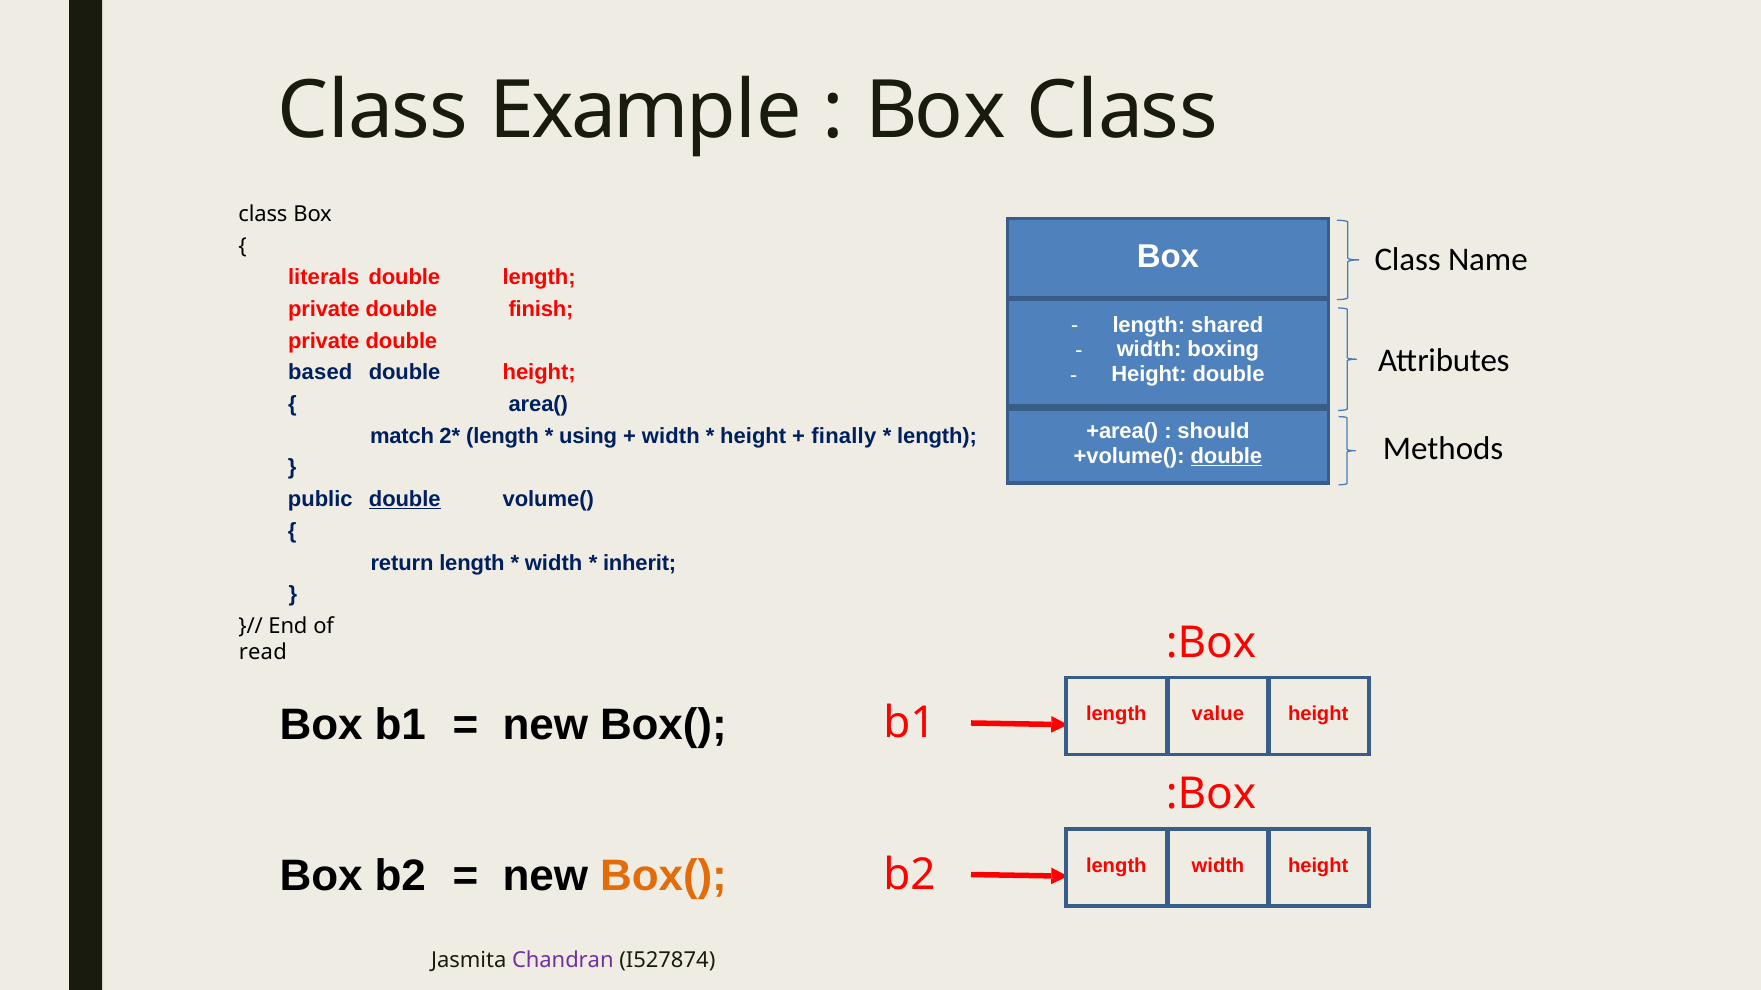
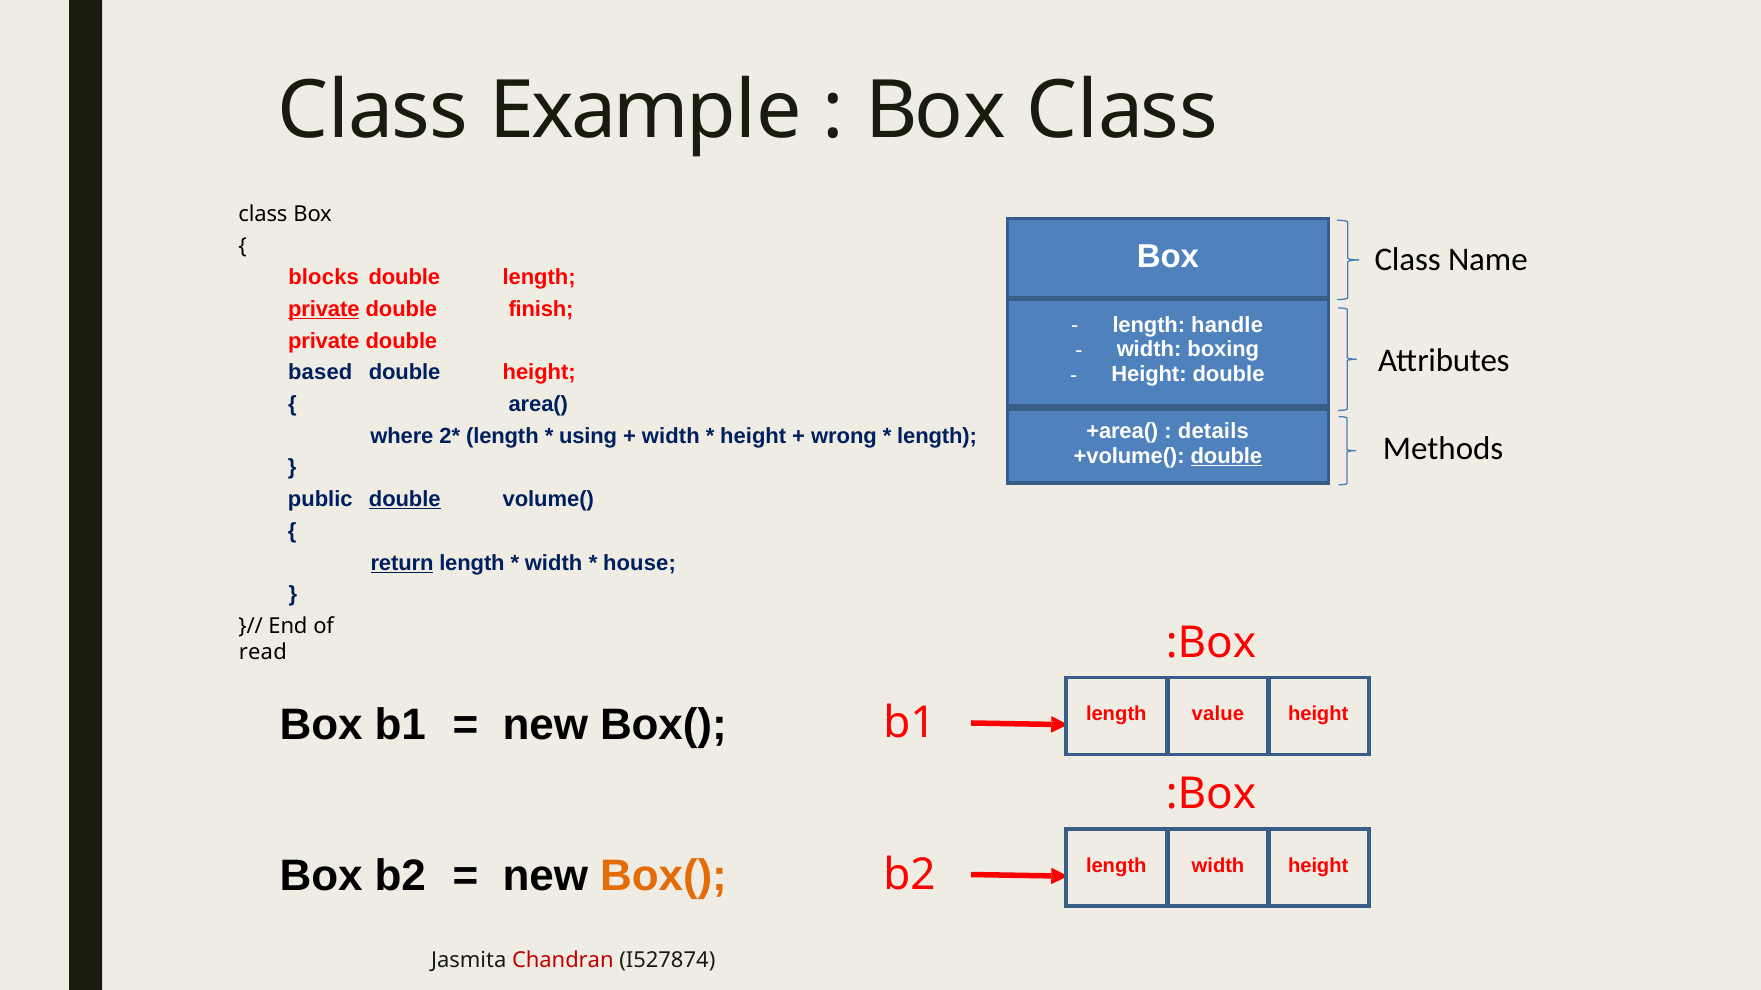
literals: literals -> blocks (324, 278)
private underline: none -> present (324, 309)
shared: shared -> handle (1227, 325)
should: should -> details (1213, 432)
match: match -> where (402, 436)
finally: finally -> wrong (844, 436)
return underline: none -> present (402, 563)
inherit: inherit -> house (640, 563)
Chandran colour: purple -> red (563, 961)
